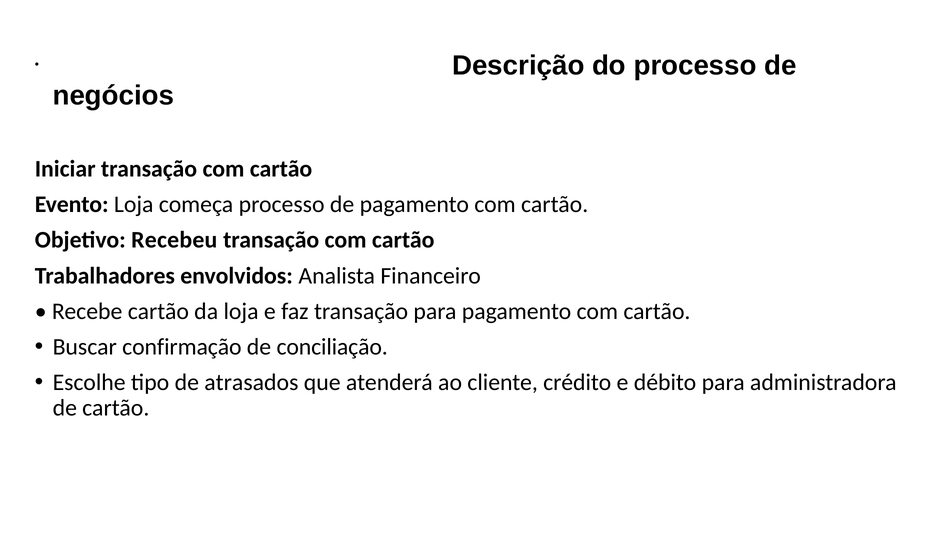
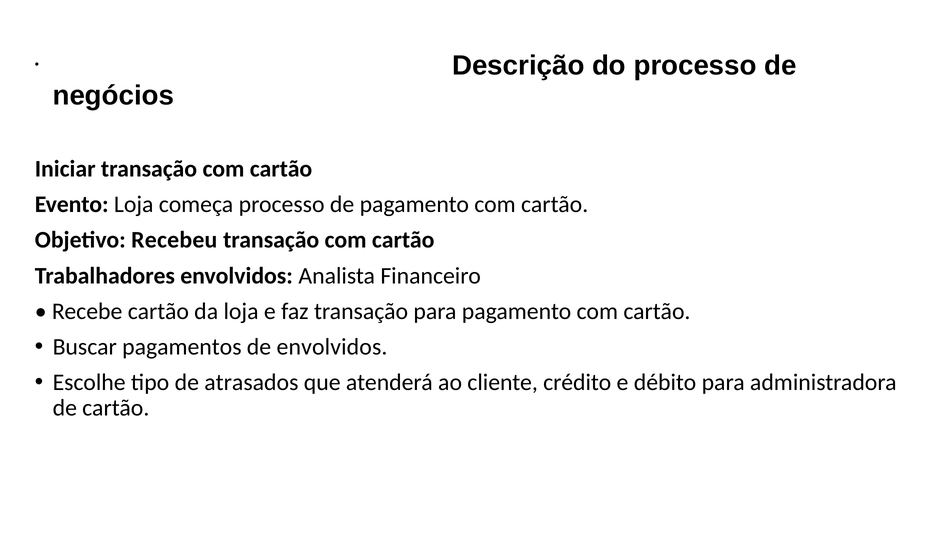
confirmação: confirmação -> pagamentos (182, 347)
de conciliação: conciliação -> envolvidos (332, 347)
